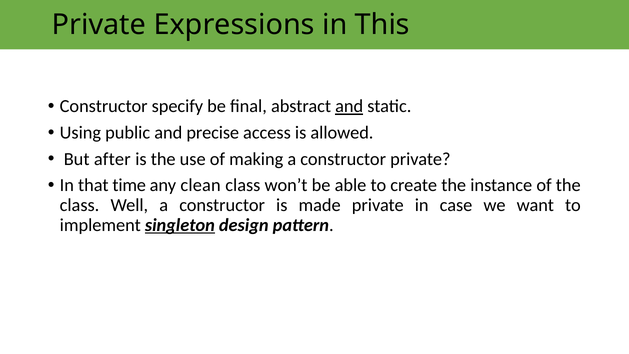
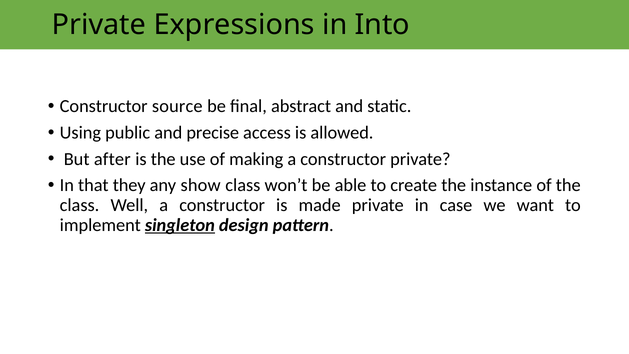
This: This -> Into (382, 24)
specify: specify -> source (177, 106)
and underline: present -> none (349, 106)
time: time -> they (129, 185)
clean: clean -> show (201, 185)
